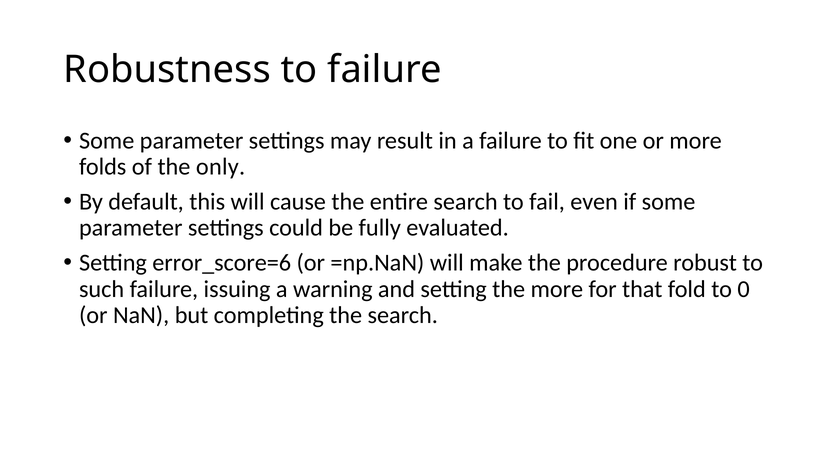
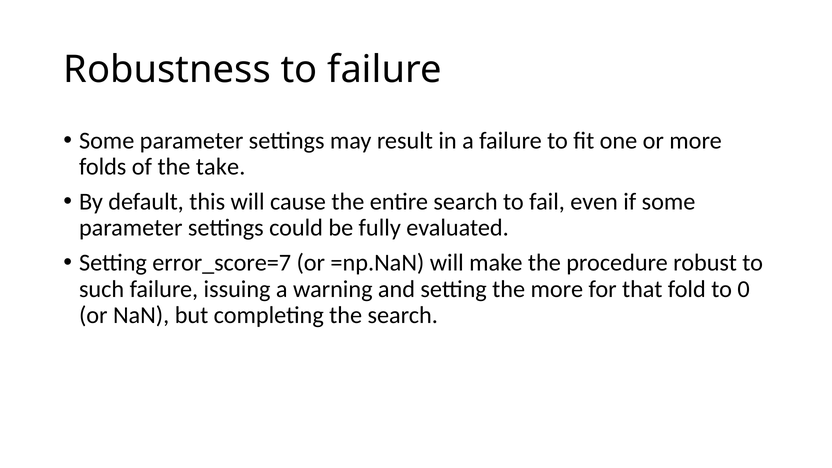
only: only -> take (221, 167)
error_score=6: error_score=6 -> error_score=7 (222, 263)
